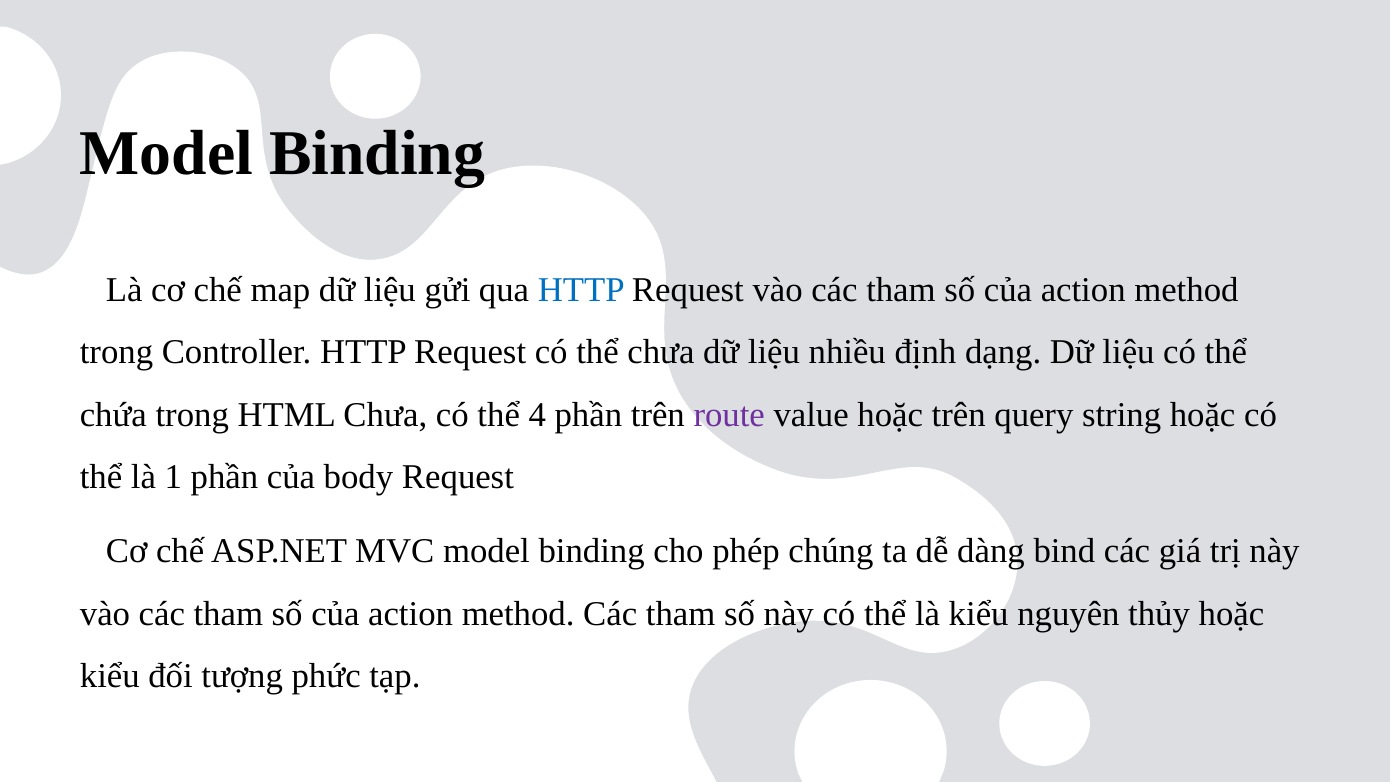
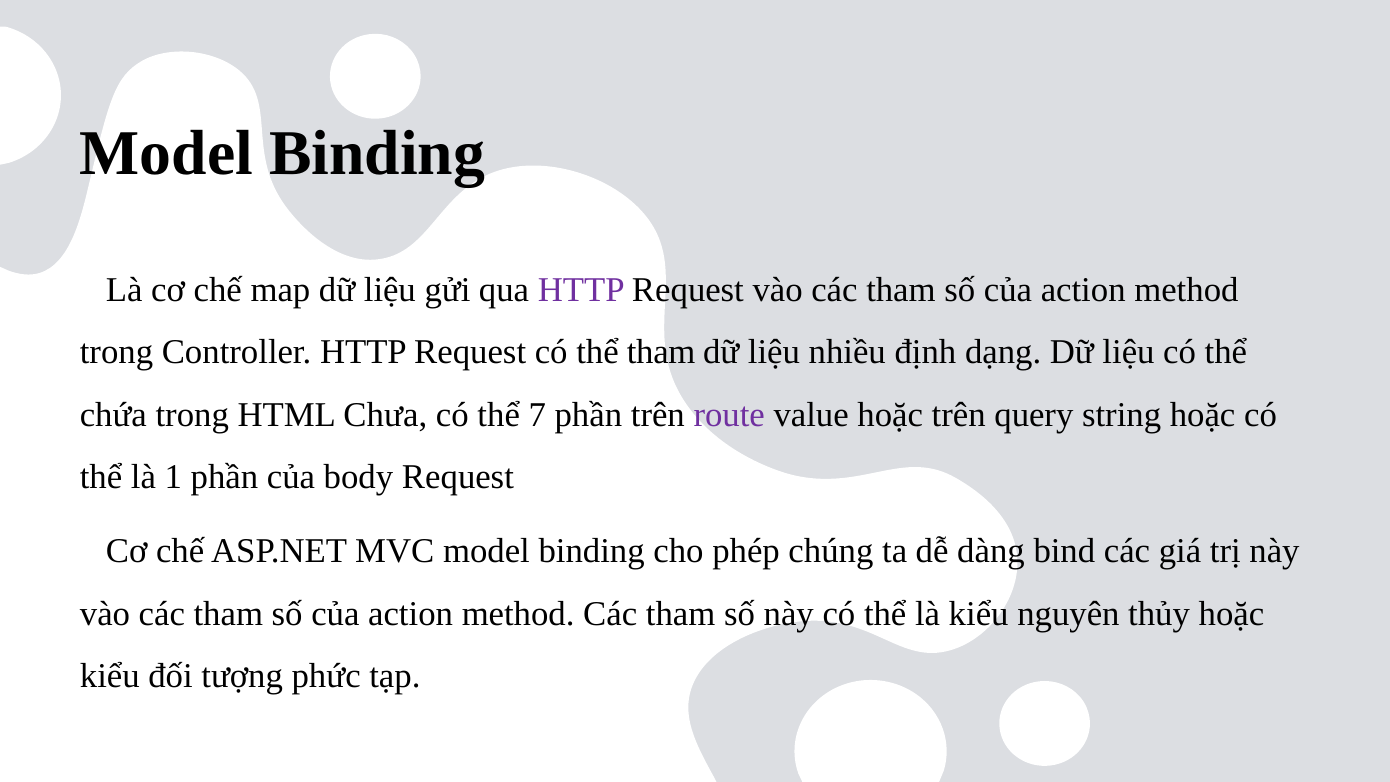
HTTP colour: blue -> purple (581, 289)
thể chưa: chưa -> tham (661, 352)
4: 4 -> 7 (537, 415)
